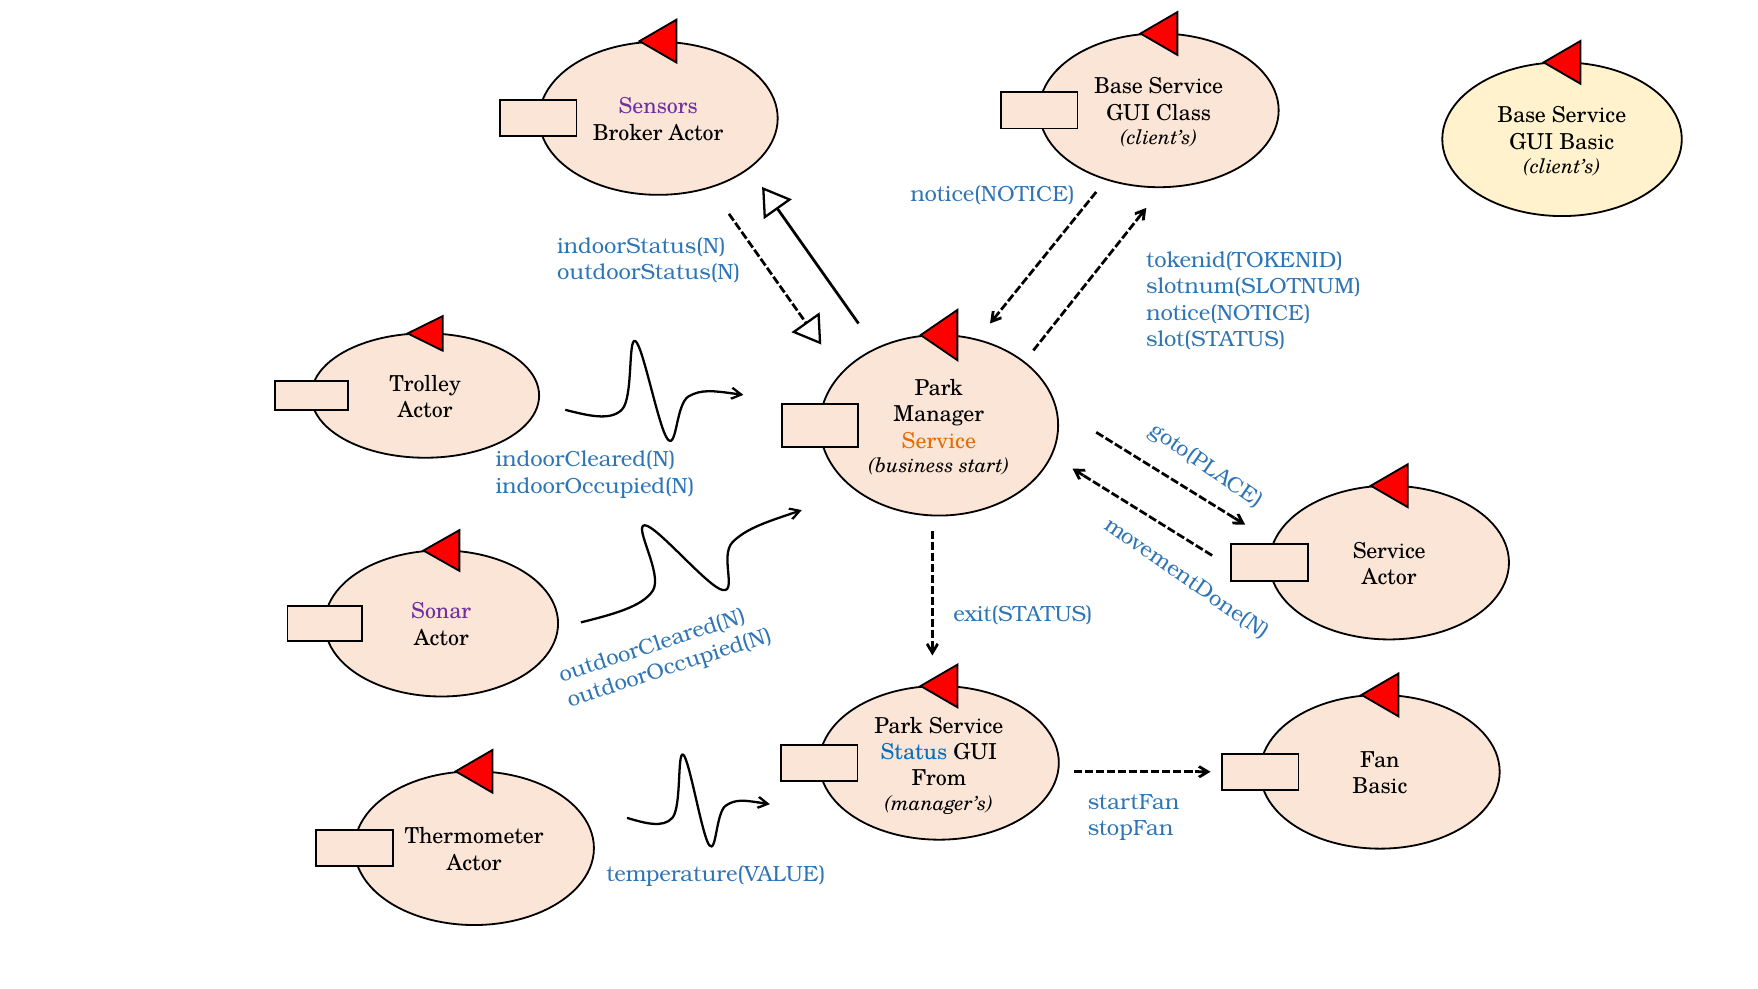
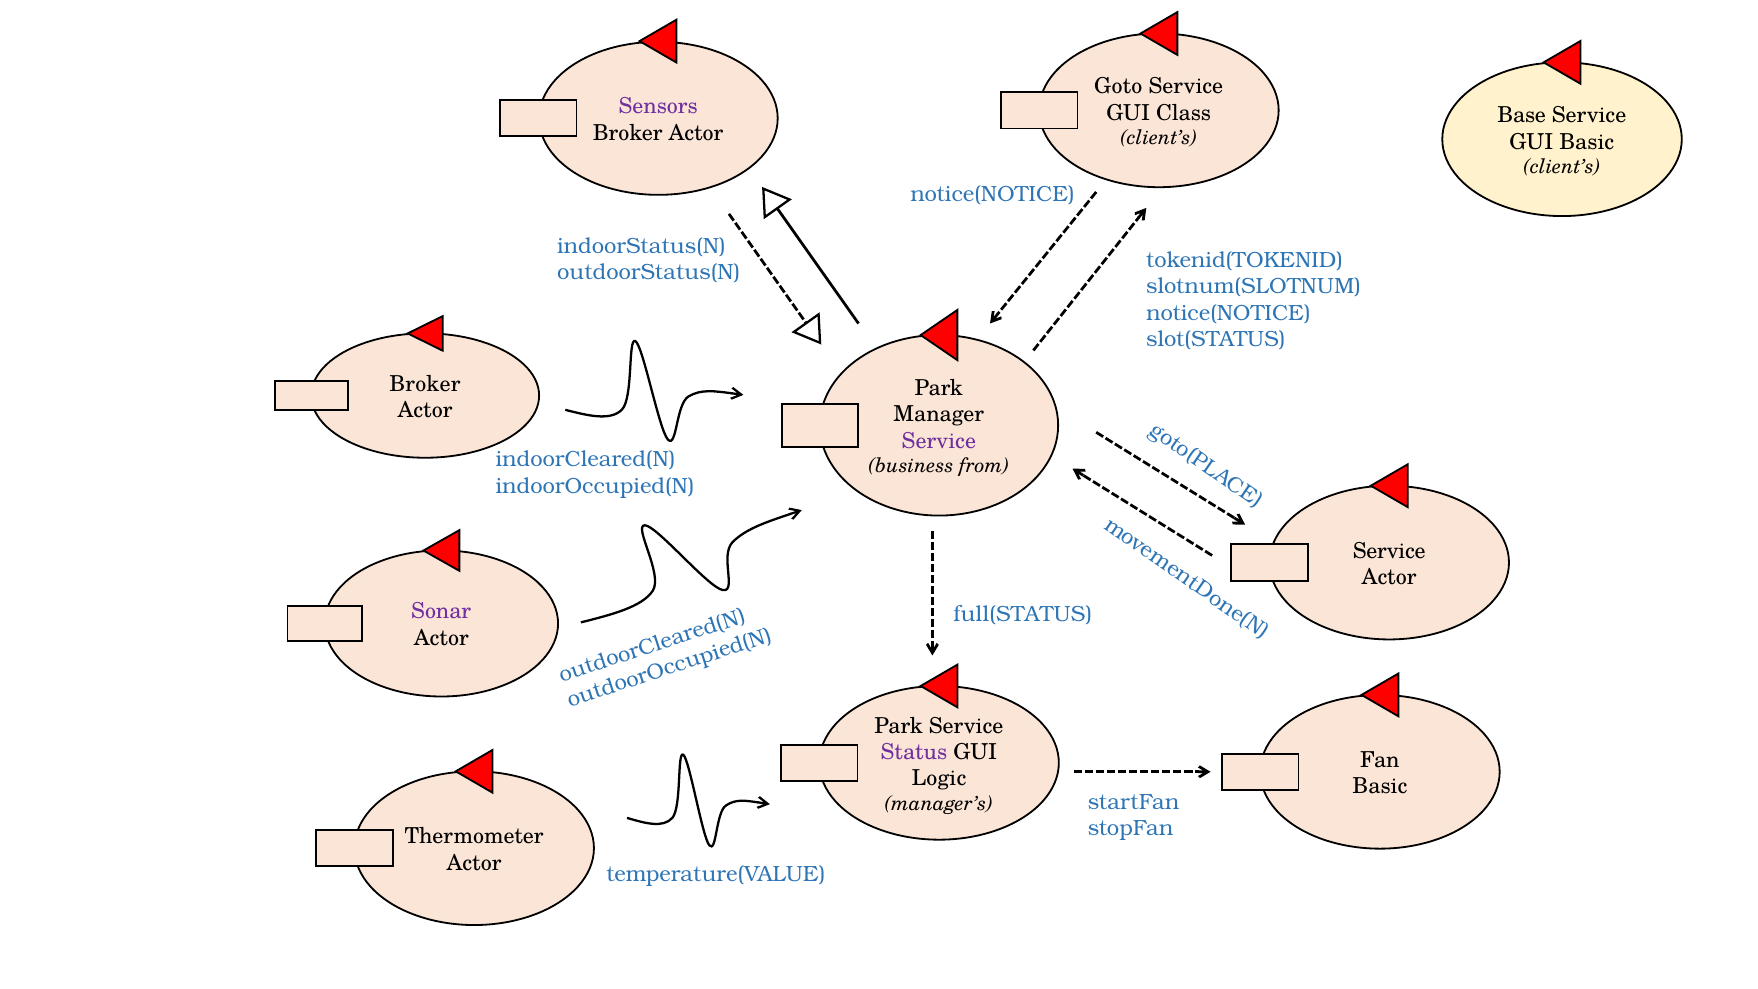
Base: Base -> Goto (1118, 87)
Trolley: Trolley -> Broker (425, 384)
Service colour: orange -> purple (939, 441)
start: start -> from (984, 466)
exit(STATUS: exit(STATUS -> full(STATUS (1023, 614)
Status colour: blue -> purple (914, 752)
From: From -> Logic (939, 778)
